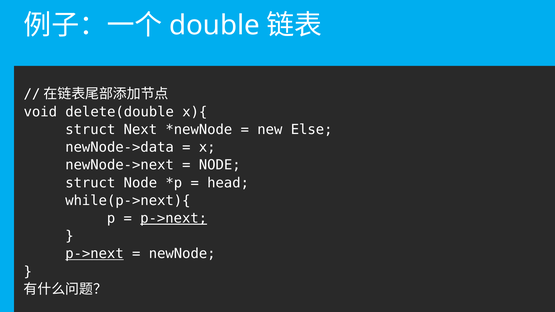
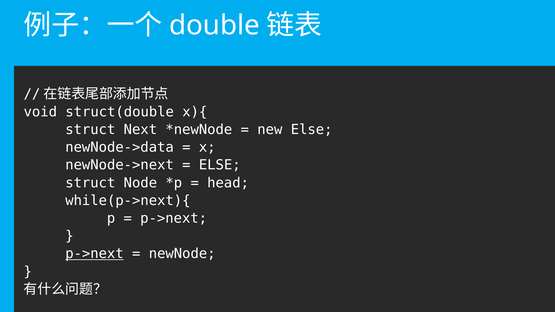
delete(double: delete(double -> struct(double (120, 112)
NODE: NODE -> ELSE (220, 165)
p->next underline: present -> none (174, 218)
